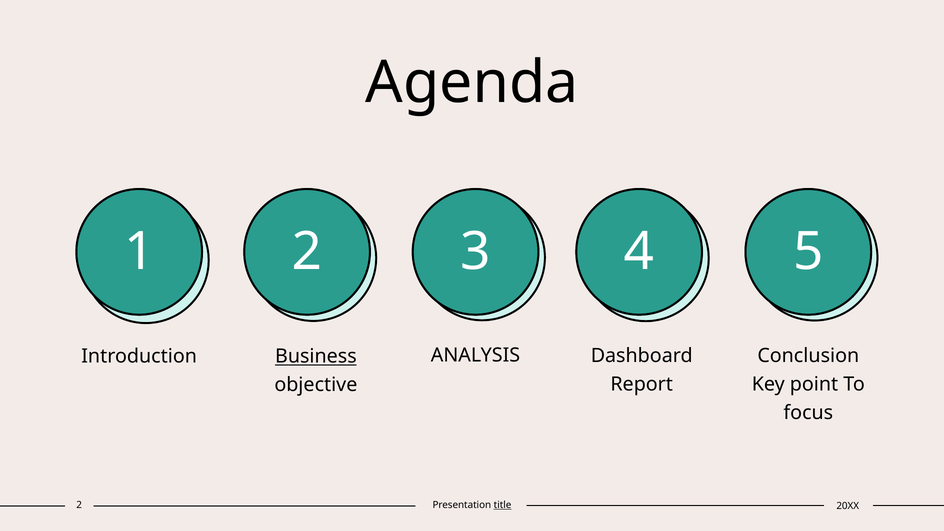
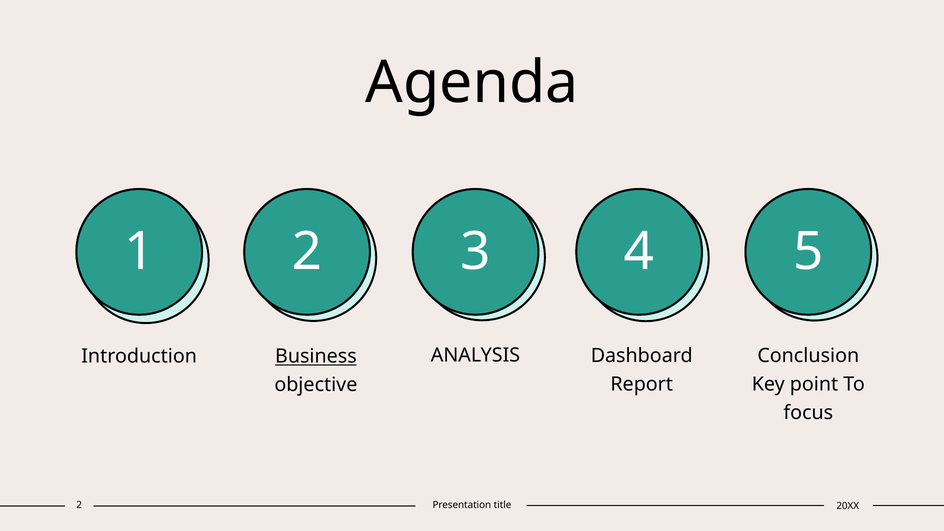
title underline: present -> none (503, 505)
